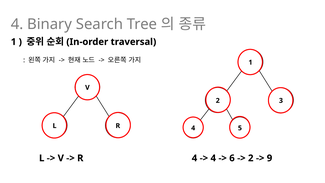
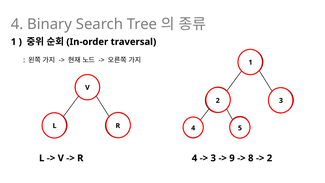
4: 4 -> 3 (213, 158)
6: 6 -> 9 (232, 158)
2: 2 -> 8 (251, 158)
9: 9 -> 2 (270, 158)
